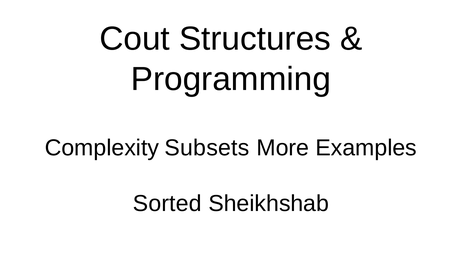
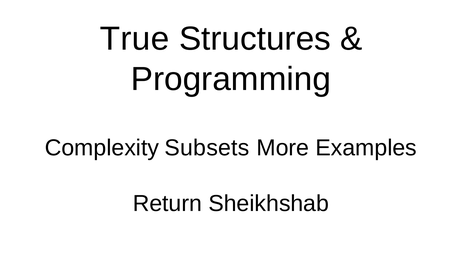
Cout: Cout -> True (134, 39)
Sorted: Sorted -> Return (167, 203)
